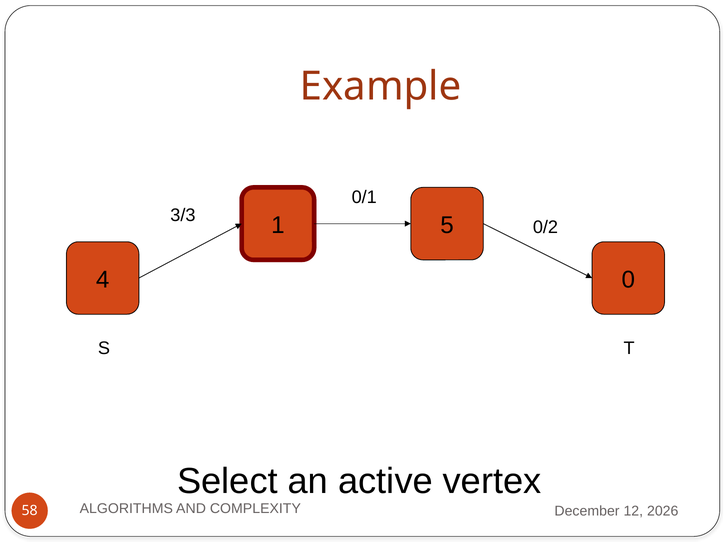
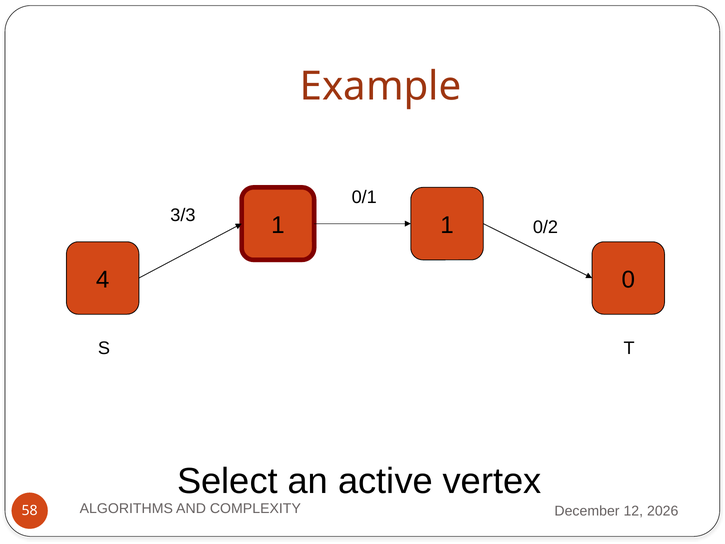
1 5: 5 -> 1 (447, 225)
